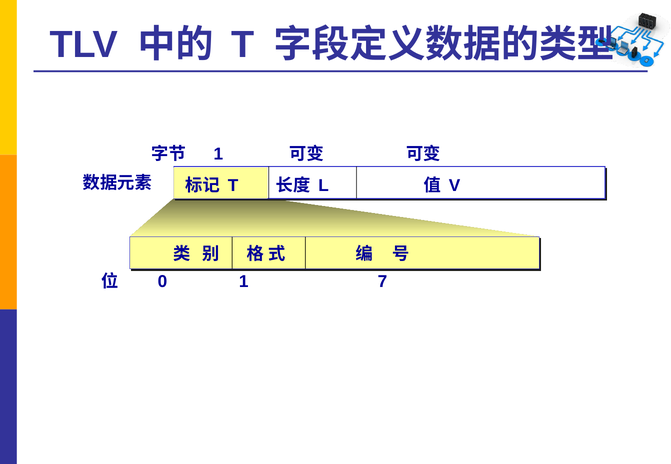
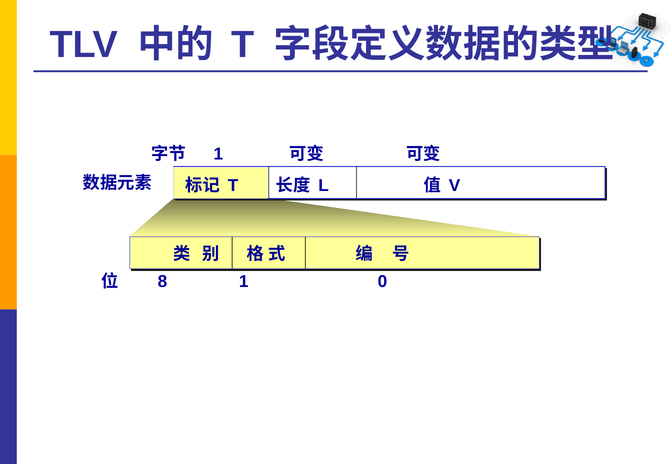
0: 0 -> 8 (163, 282)
7: 7 -> 0 (382, 282)
